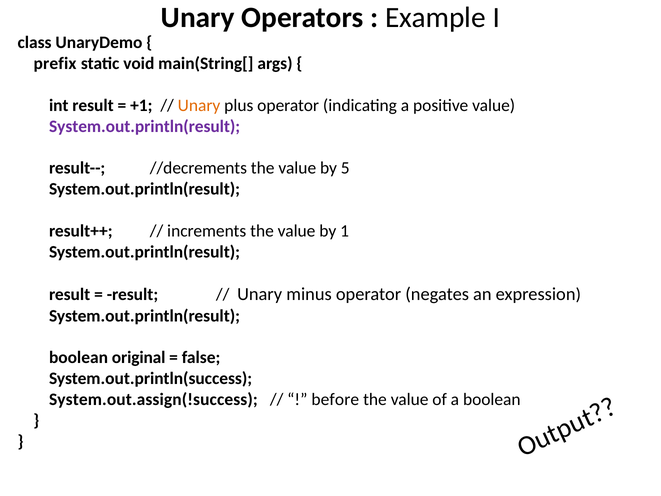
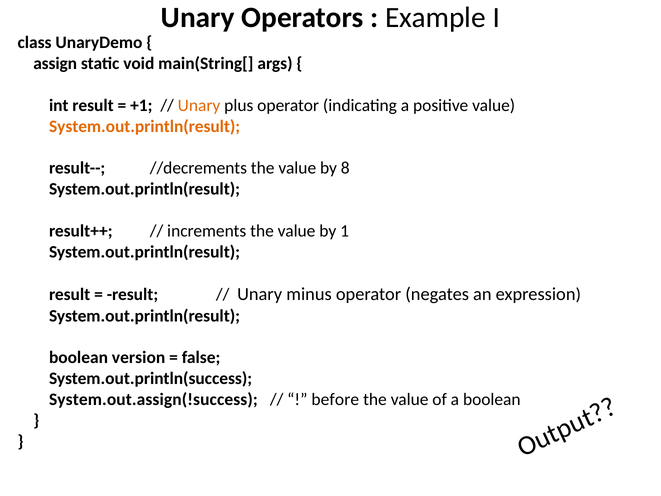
prefix: prefix -> assign (55, 63)
System.out.println(result colour: purple -> orange (145, 126)
5: 5 -> 8 (345, 168)
original: original -> version (139, 357)
